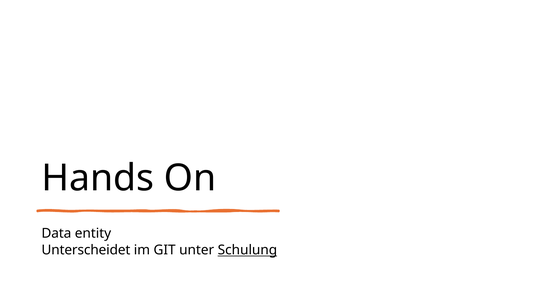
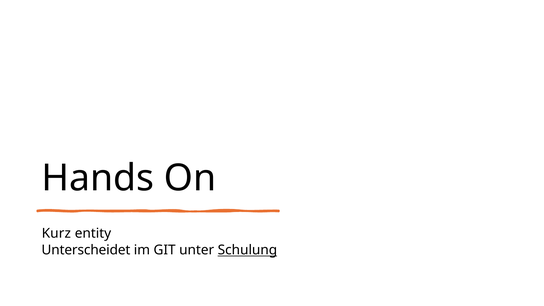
Data: Data -> Kurz (56, 233)
